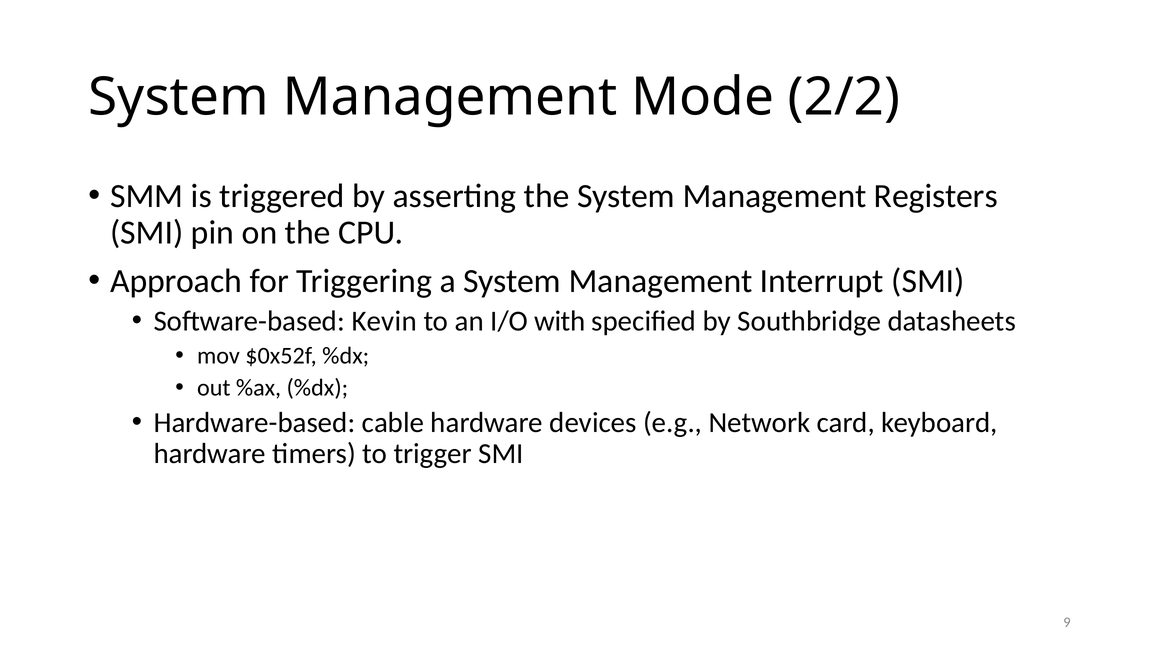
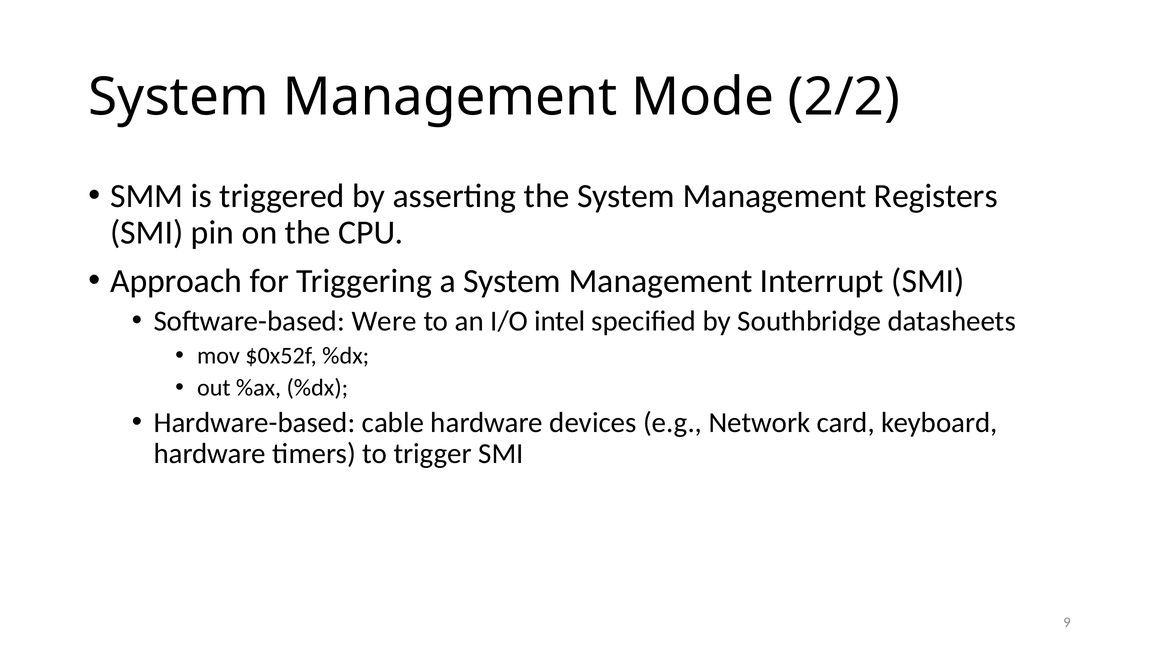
Kevin: Kevin -> Were (384, 321)
with: with -> intel (560, 321)
